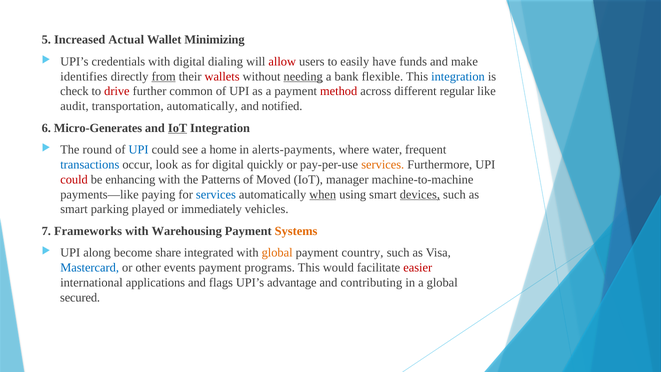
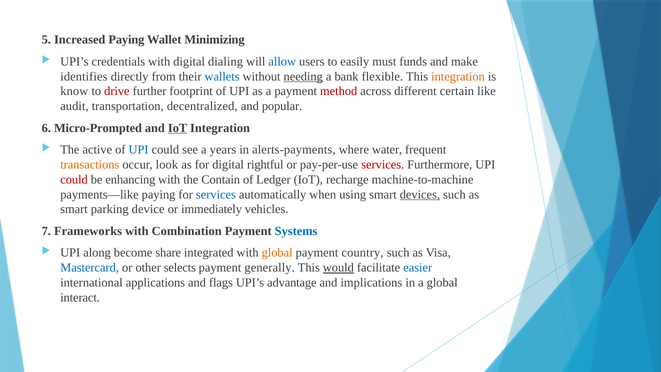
Increased Actual: Actual -> Paying (126, 40)
allow colour: red -> blue (282, 62)
have: have -> must (384, 62)
from underline: present -> none (164, 76)
wallets colour: red -> blue (222, 76)
integration colour: blue -> orange (458, 76)
check: check -> know (74, 91)
common: common -> footprint (191, 91)
regular: regular -> certain (457, 91)
transportation automatically: automatically -> decentralized (202, 106)
notified: notified -> popular (282, 106)
Micro-Generates: Micro-Generates -> Micro-Prompted (98, 128)
round: round -> active (97, 150)
home: home -> years (223, 150)
transactions colour: blue -> orange (90, 165)
quickly: quickly -> rightful (265, 165)
services colour: orange -> red (383, 165)
Patterns: Patterns -> Contain (221, 179)
Moved: Moved -> Ledger (273, 179)
manager: manager -> recharge (347, 179)
when underline: present -> none (323, 194)
played: played -> device (148, 209)
Warehousing: Warehousing -> Combination (187, 231)
Systems colour: orange -> blue (296, 231)
events: events -> selects (180, 268)
programs: programs -> generally (270, 268)
would underline: none -> present (338, 268)
easier colour: red -> blue (418, 268)
contributing: contributing -> implications (371, 282)
secured: secured -> interact (80, 297)
